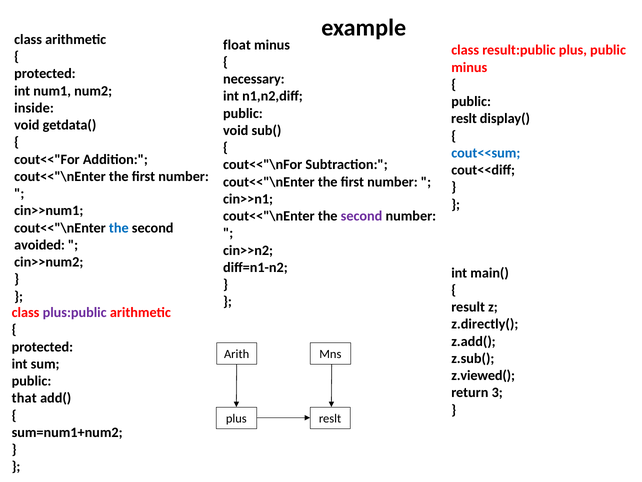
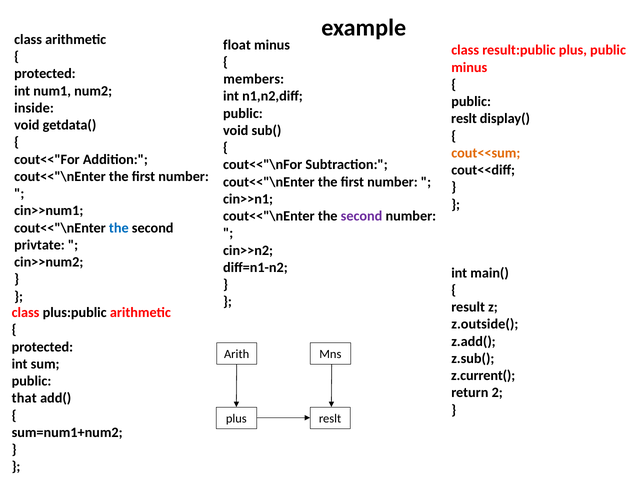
necessary: necessary -> members (254, 79)
cout<<sum colour: blue -> orange (486, 153)
avoided: avoided -> privtate (40, 245)
plus:public colour: purple -> black (75, 312)
z.directly(: z.directly( -> z.outside( (485, 324)
z.viewed(: z.viewed( -> z.current( (483, 375)
3: 3 -> 2 (497, 392)
